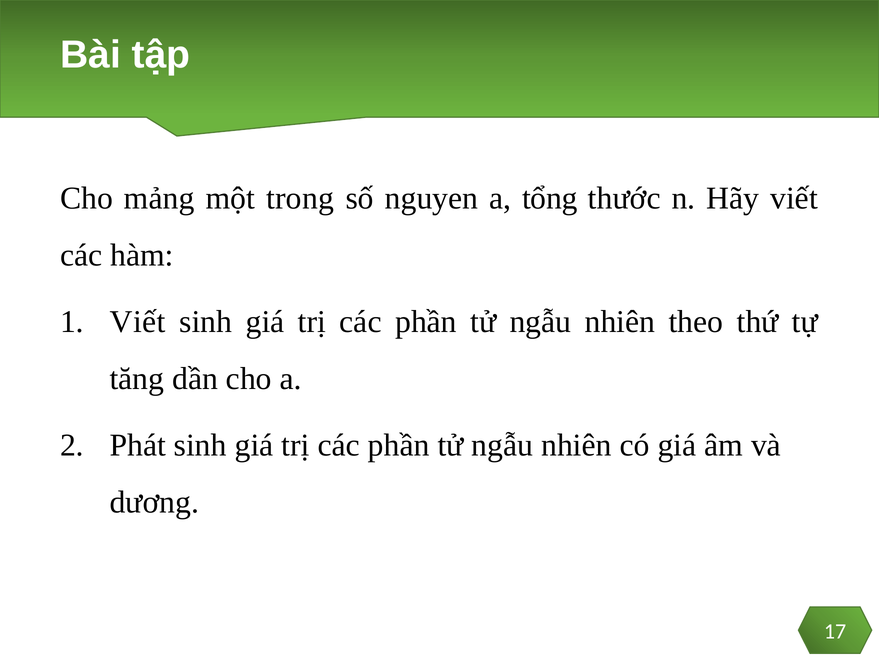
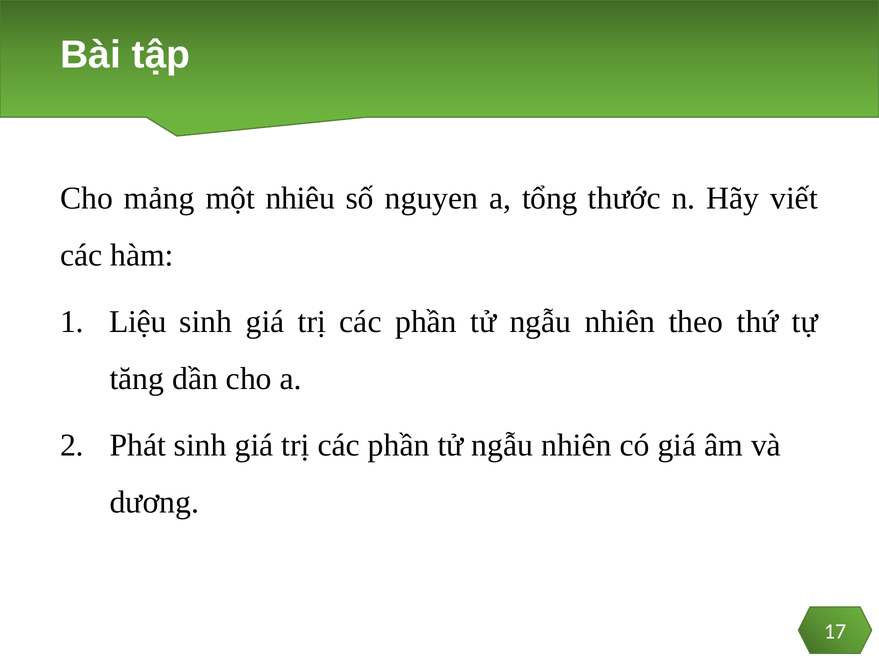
trong: trong -> nhiêu (300, 199)
Viết: Viết -> Liệu (138, 322)
